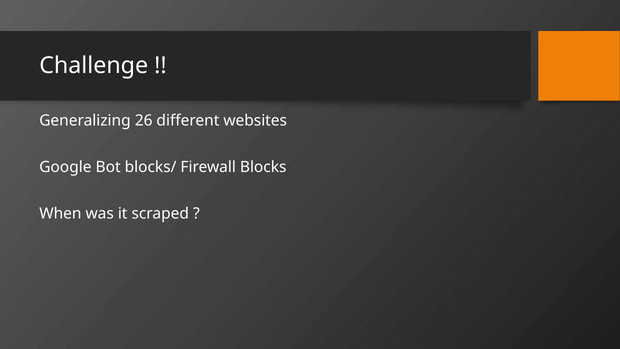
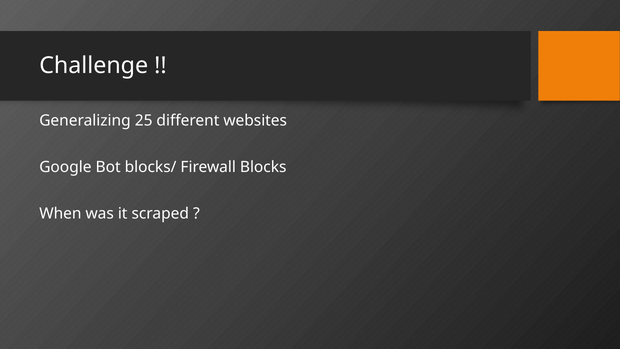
26: 26 -> 25 (144, 121)
